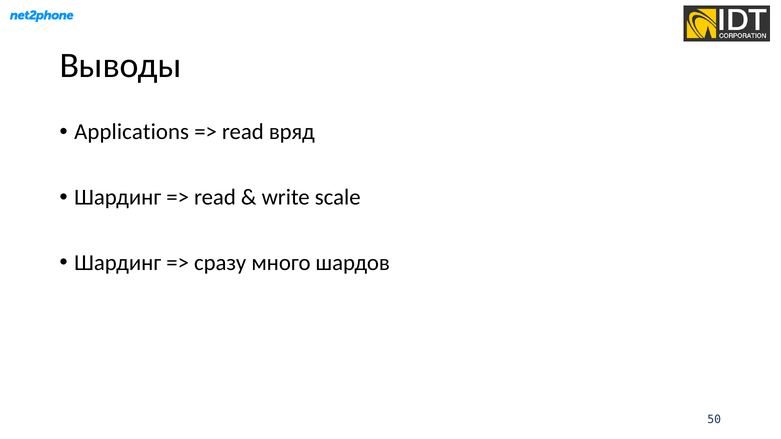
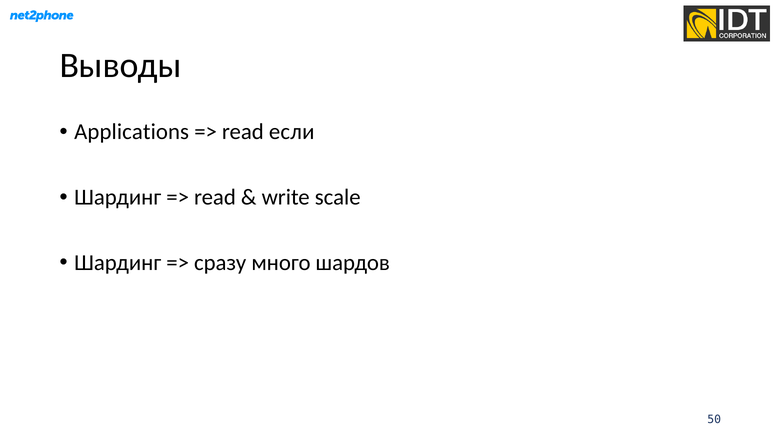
вряд: вряд -> если (292, 132)
